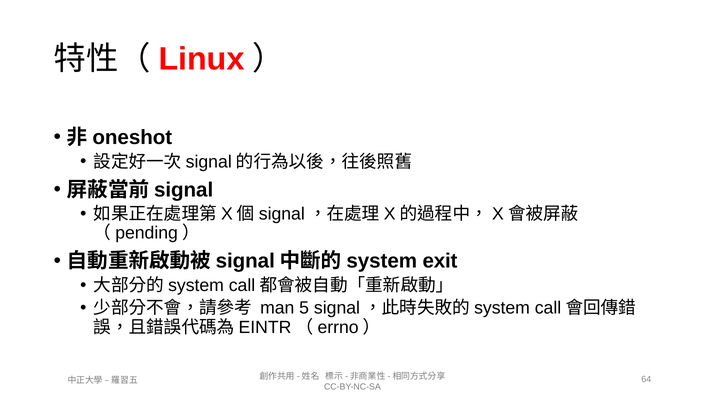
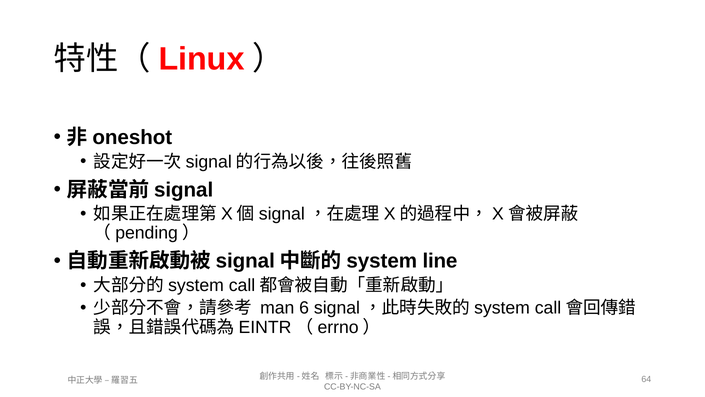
exit: exit -> line (440, 261)
5: 5 -> 6 (304, 308)
